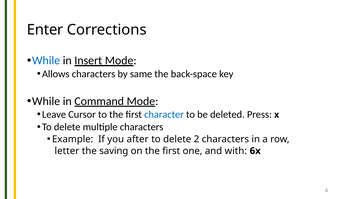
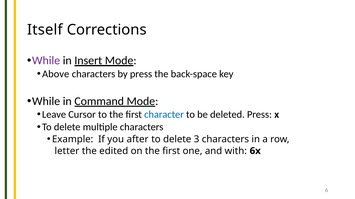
Enter: Enter -> Itself (45, 30)
While colour: blue -> purple (46, 61)
Allows: Allows -> Above (56, 74)
by same: same -> press (141, 74)
2: 2 -> 3 (197, 140)
saving: saving -> edited (114, 151)
